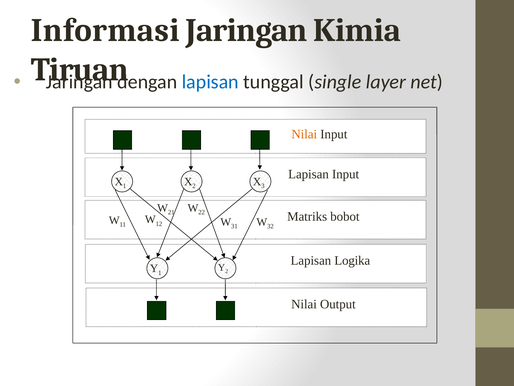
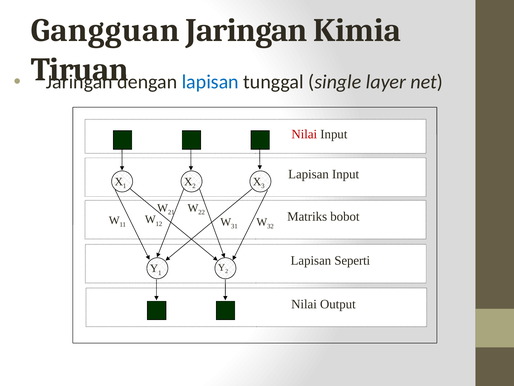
Informasi: Informasi -> Gangguan (105, 30)
Nilai colour: orange -> red (304, 134)
Logika: Logika -> Seperti (352, 260)
